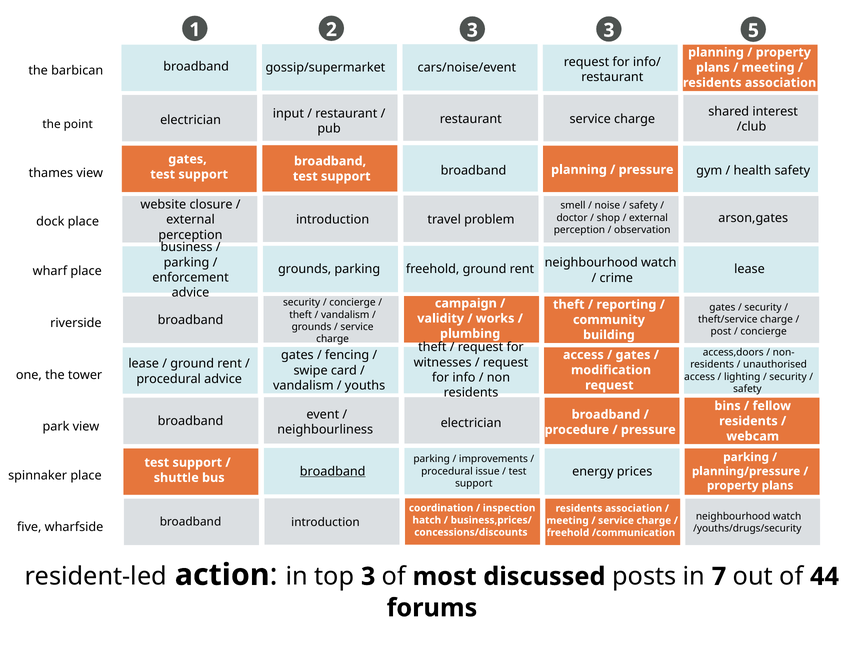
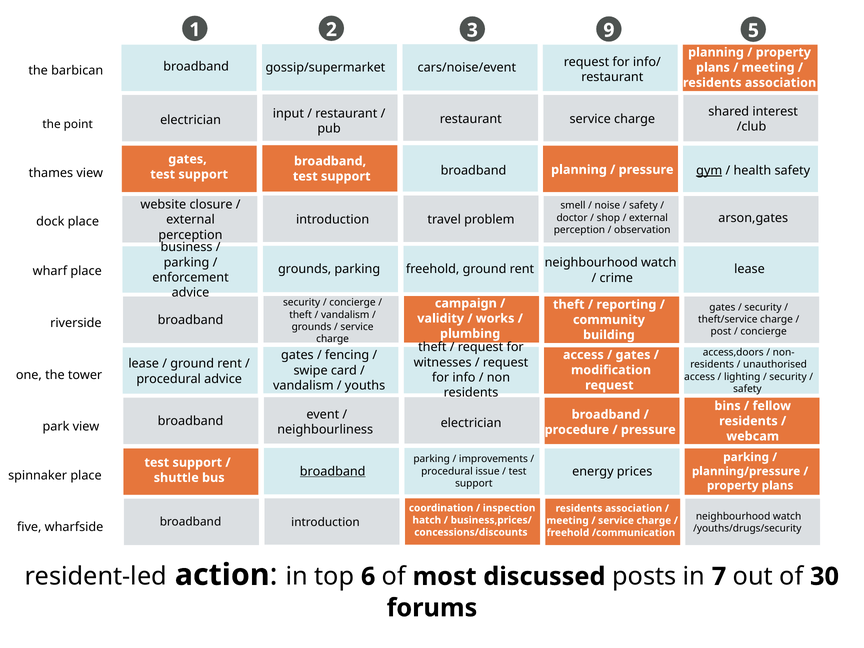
3 3: 3 -> 9 (609, 30)
gym underline: none -> present (709, 171)
top 3: 3 -> 6 (368, 577)
44: 44 -> 30 (825, 577)
